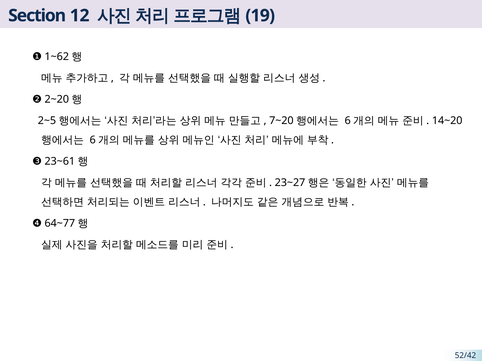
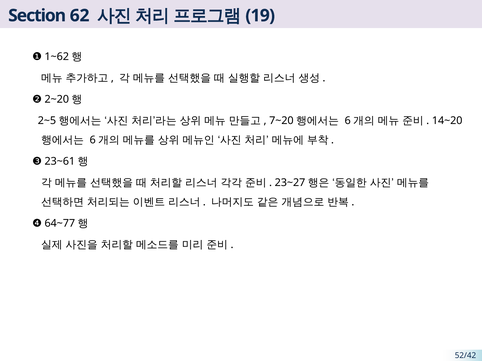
12: 12 -> 62 (80, 16)
